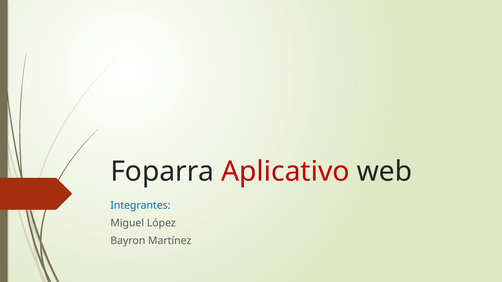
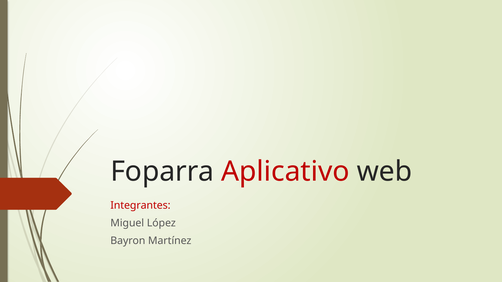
Integrantes colour: blue -> red (140, 206)
